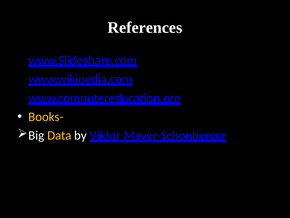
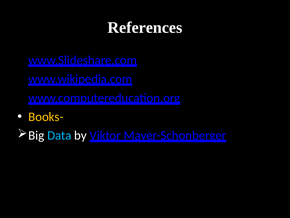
Data colour: yellow -> light blue (59, 135)
